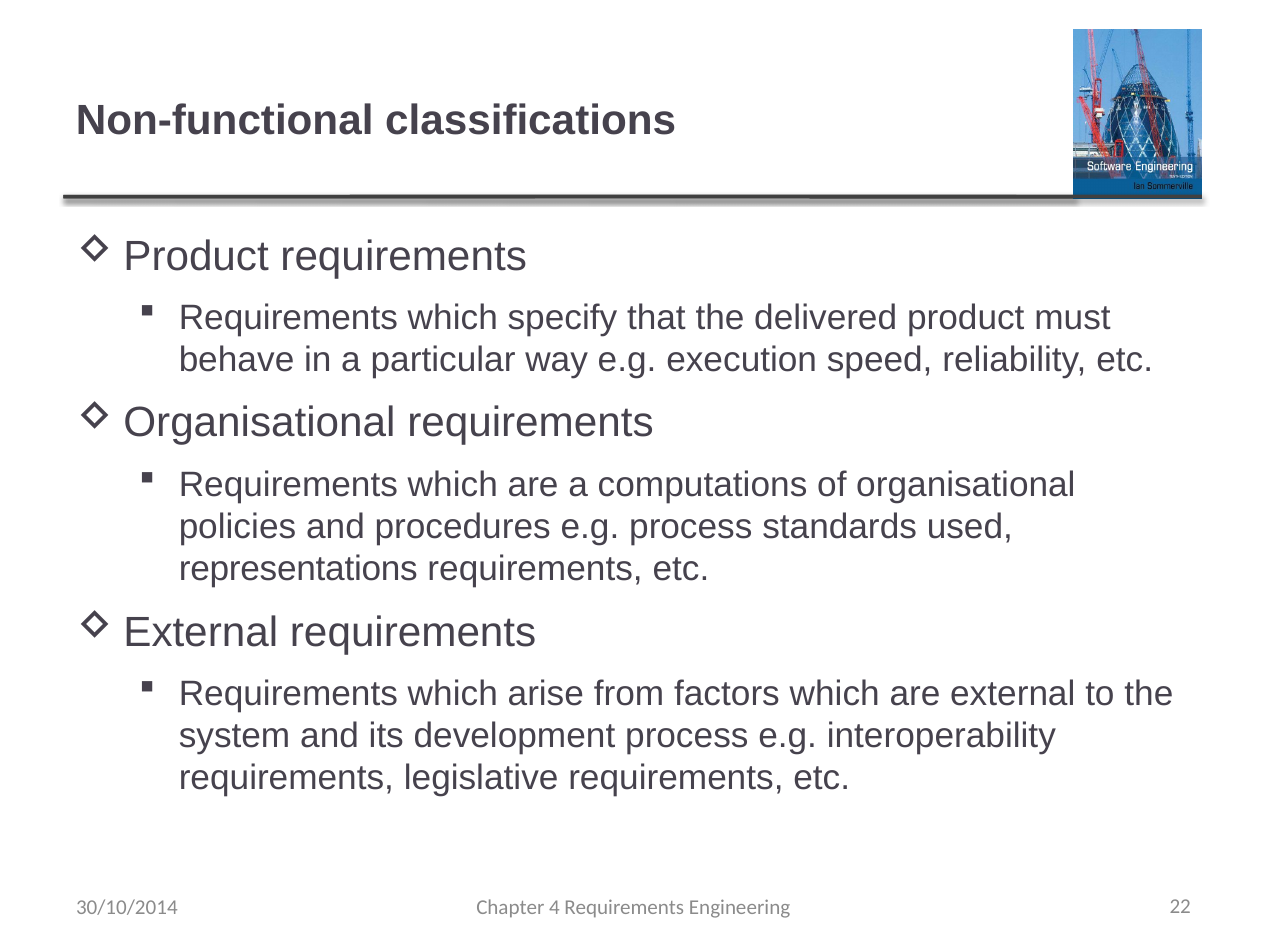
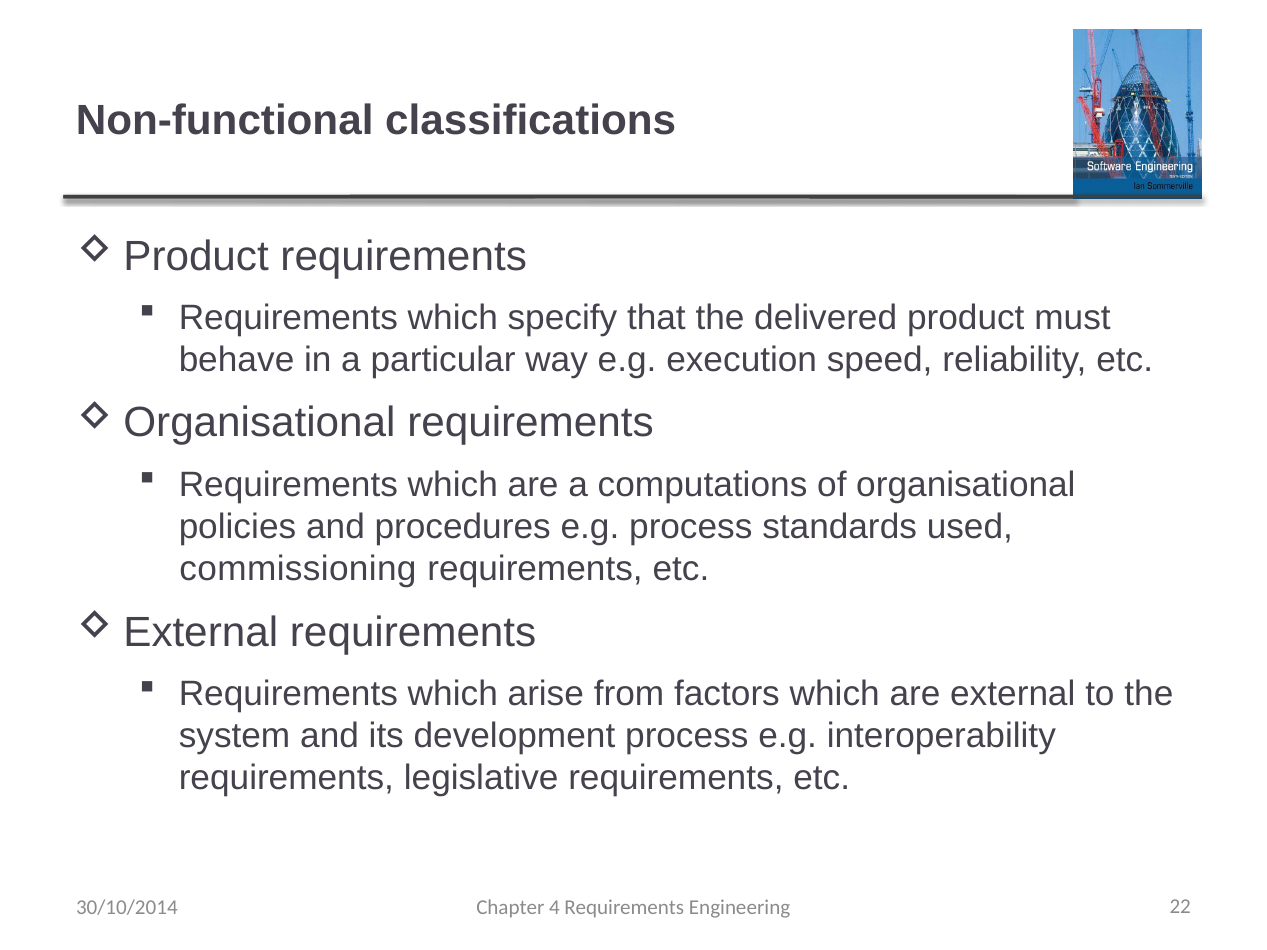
representations: representations -> commissioning (298, 569)
